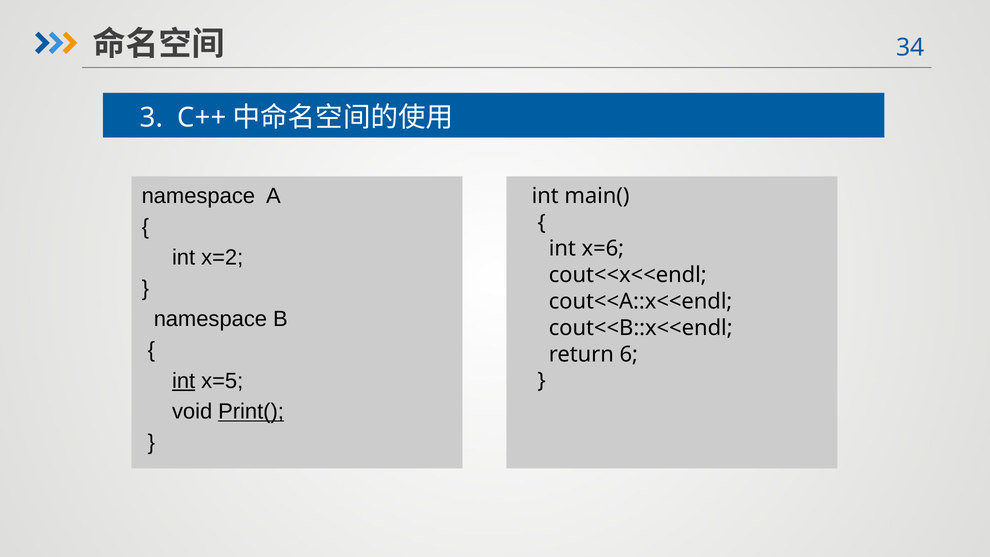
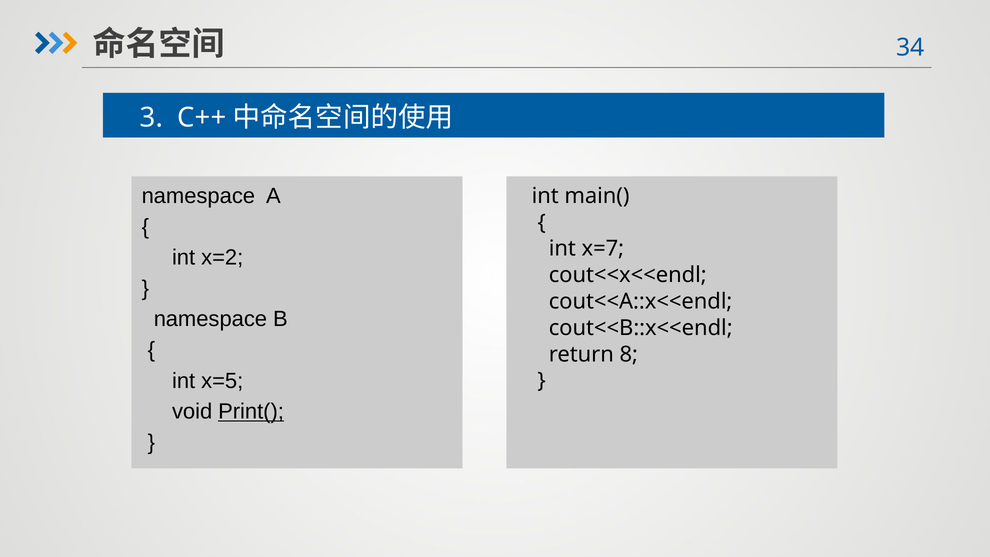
x=6: x=6 -> x=7 (603, 249)
6: 6 -> 8 (629, 354)
int underline: present -> none (184, 381)
